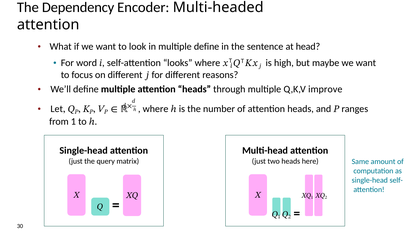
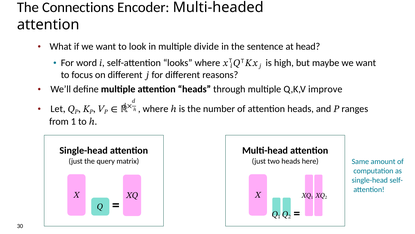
Dependency: Dependency -> Connections (78, 7)
multiple define: define -> divide (206, 47)
